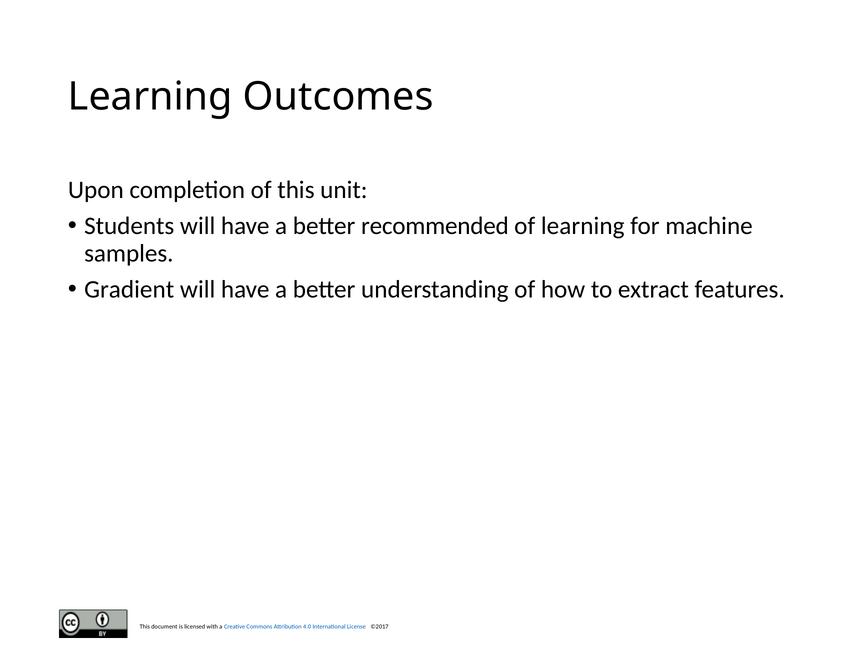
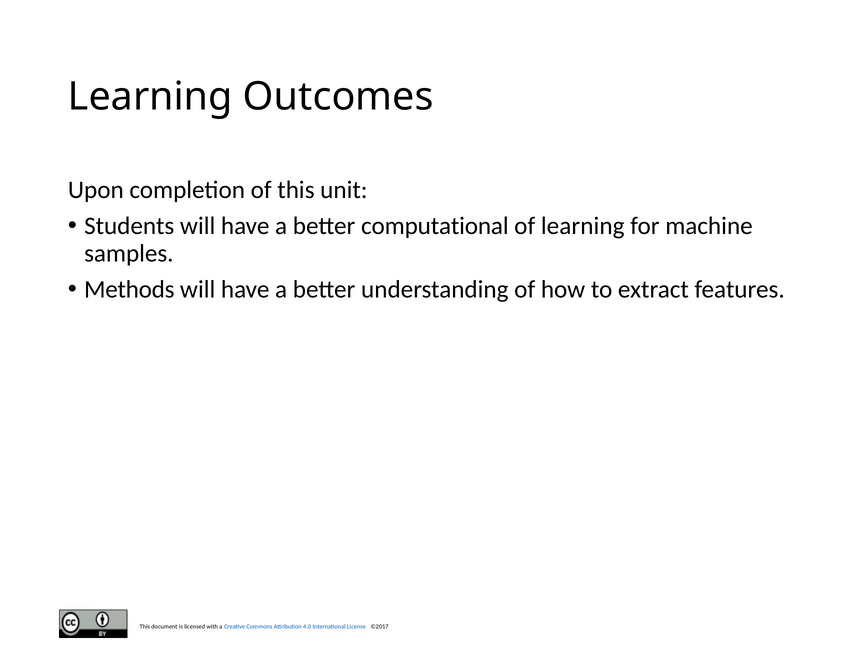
recommended: recommended -> computational (435, 226)
Gradient: Gradient -> Methods (129, 290)
